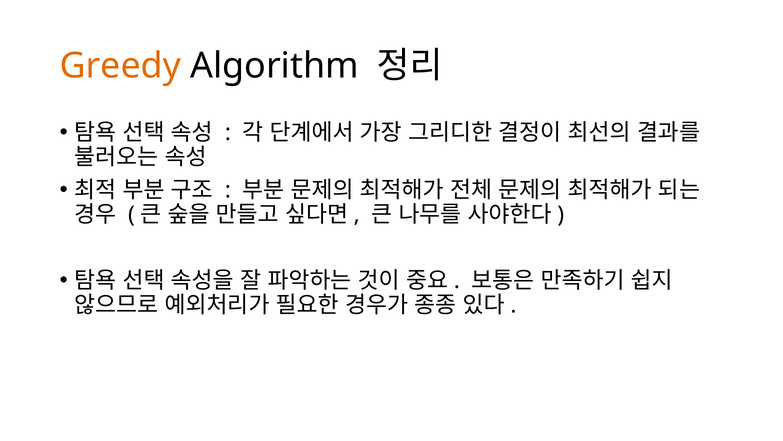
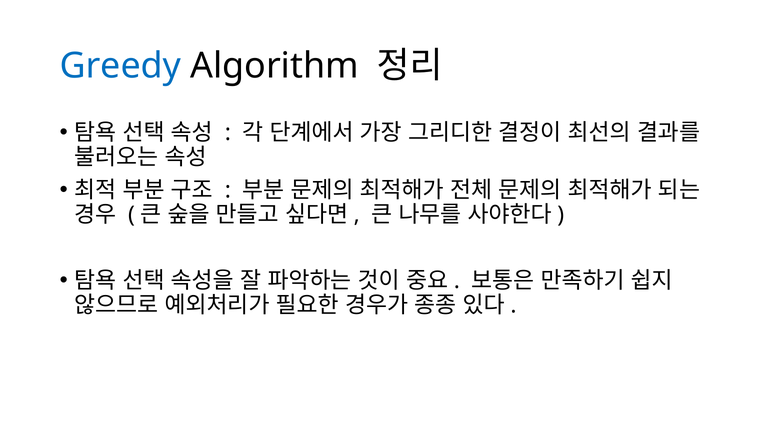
Greedy colour: orange -> blue (120, 66)
